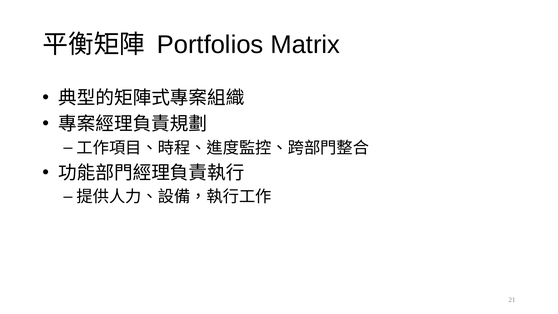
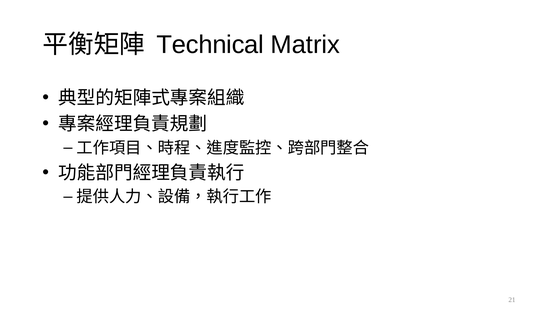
Portfolios: Portfolios -> Technical (210, 45)
